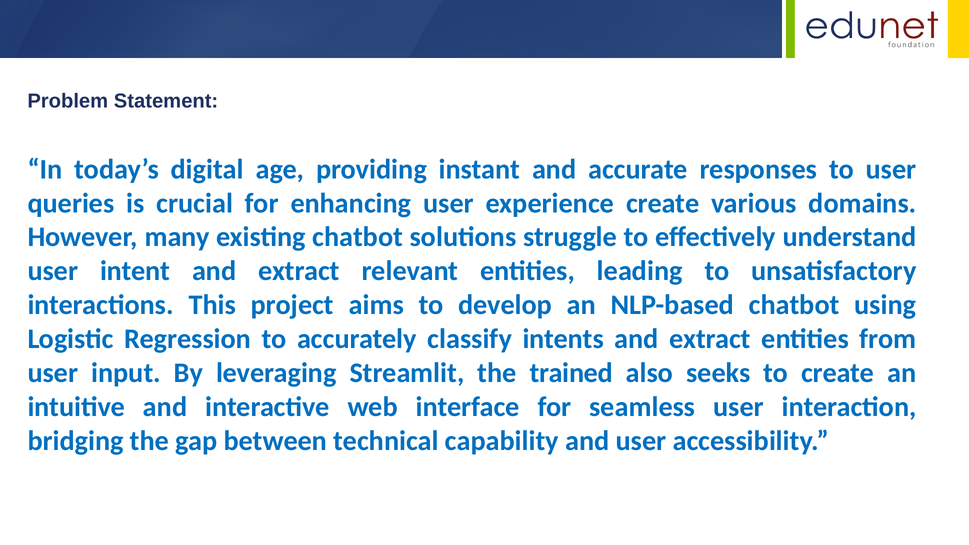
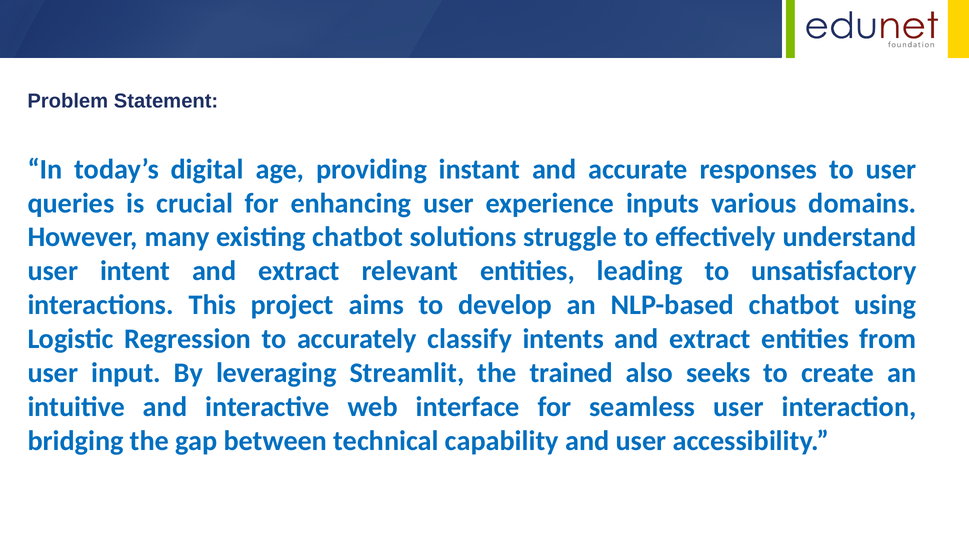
experience create: create -> inputs (663, 203)
